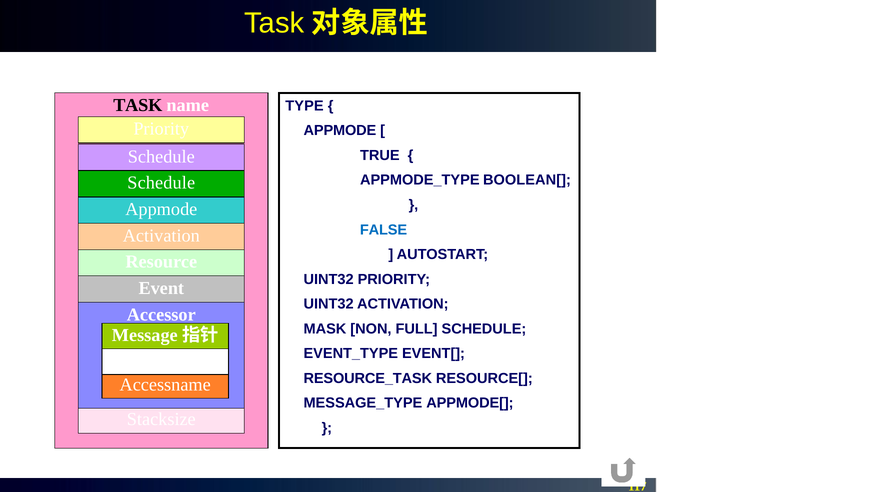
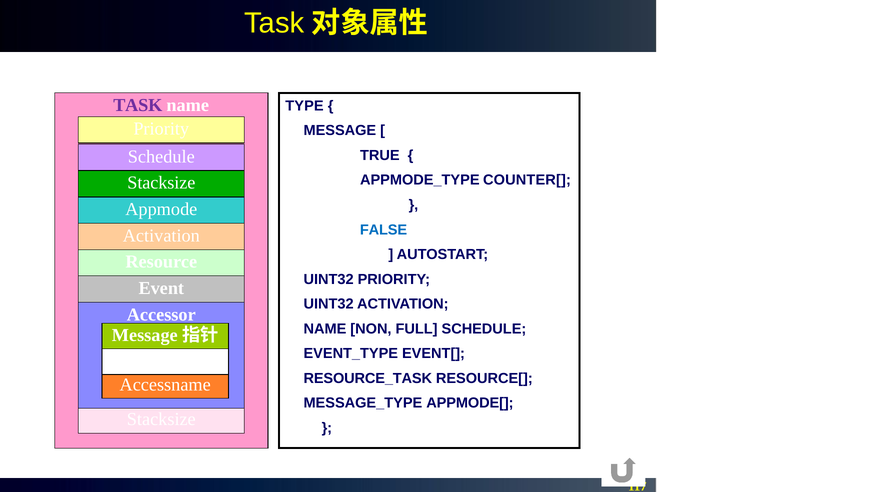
TASK colour: black -> purple (138, 105)
APPMODE: APPMODE -> MESSAGE (340, 131)
BOOLEAN[: BOOLEAN[ -> COUNTER[ (527, 180)
Schedule: Schedule -> Stacksize (161, 183)
MASK: MASK -> NAME (325, 329)
